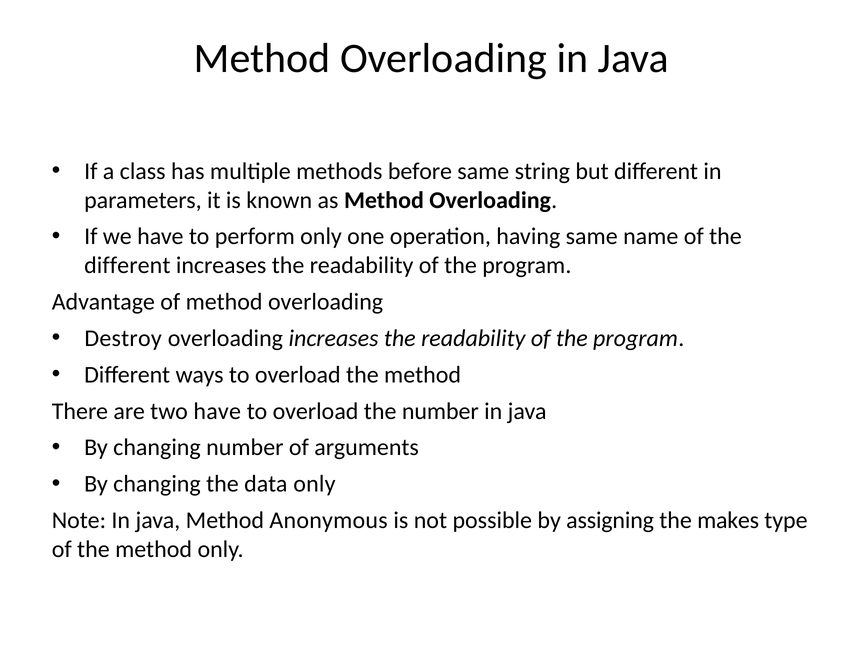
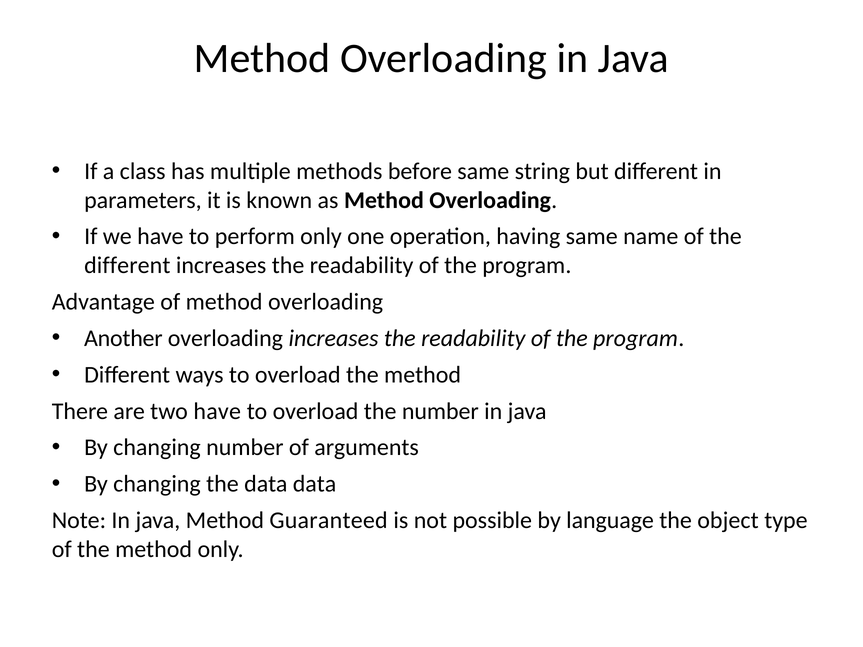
Destroy: Destroy -> Another (123, 338)
data only: only -> data (315, 484)
Anonymous: Anonymous -> Guaranteed (329, 521)
assigning: assigning -> language (610, 521)
makes: makes -> object (728, 521)
